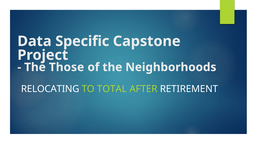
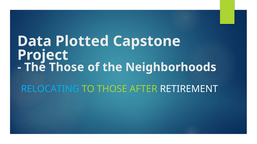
Specific: Specific -> Plotted (82, 41)
RELOCATING colour: white -> light blue (50, 89)
TO TOTAL: TOTAL -> THOSE (112, 89)
